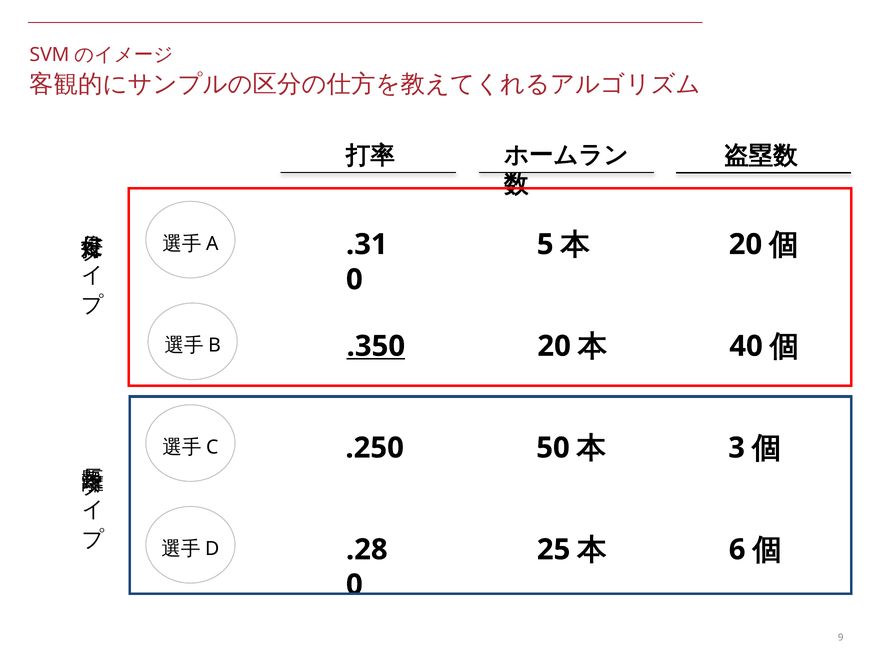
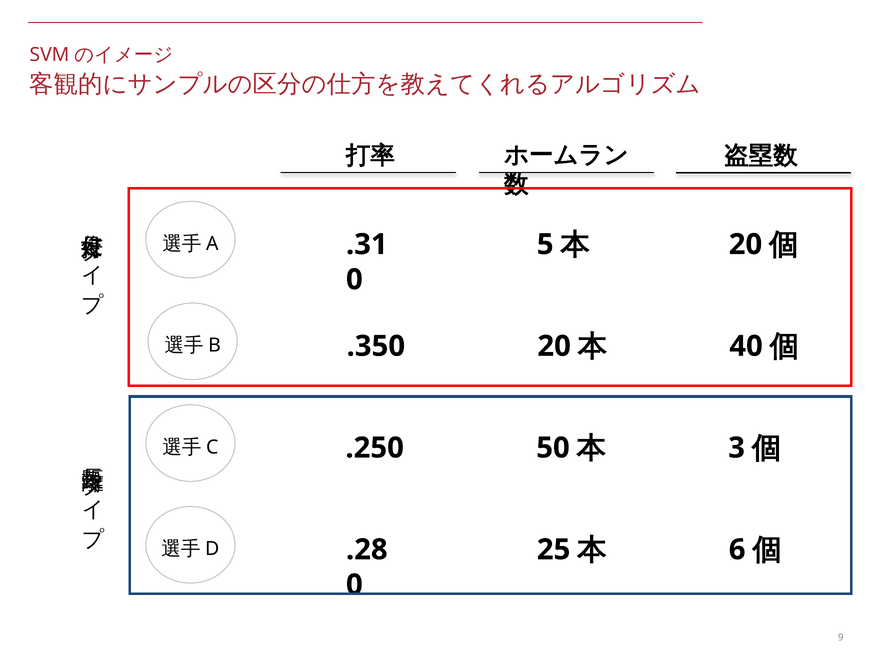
.350 underline: present -> none (376, 346)
